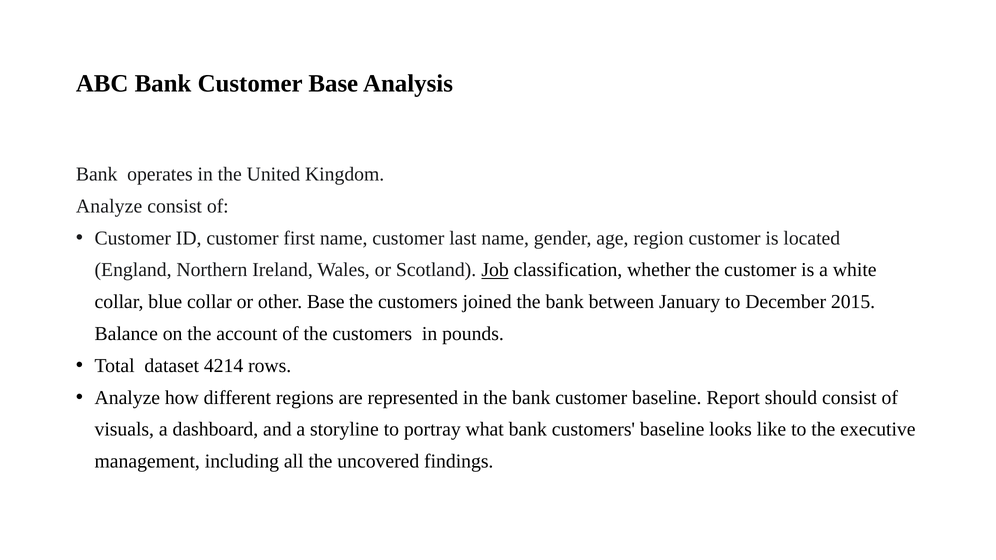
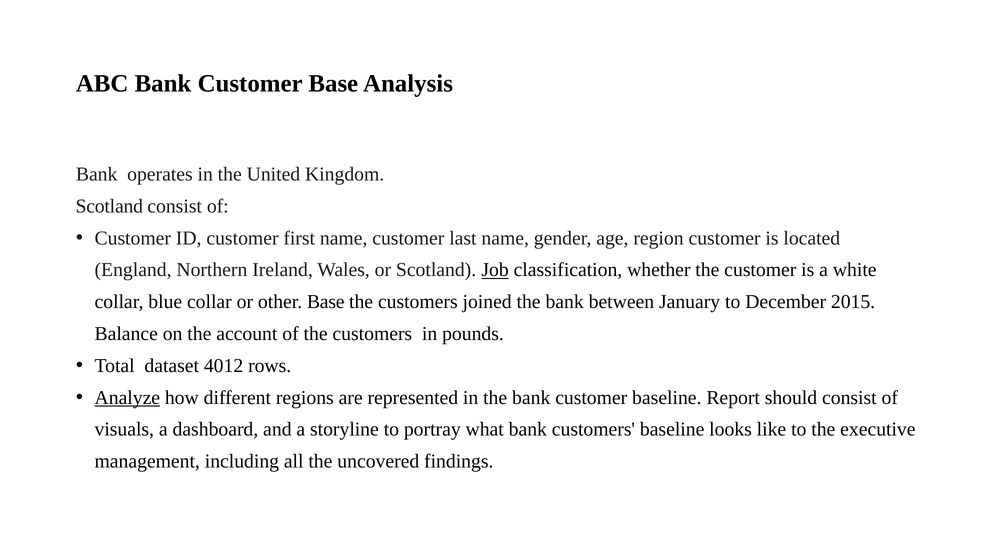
Analyze: Analyze -> Scotland (109, 206)
4214: 4214 -> 4012 (224, 366)
Analyze underline: none -> present (127, 398)
